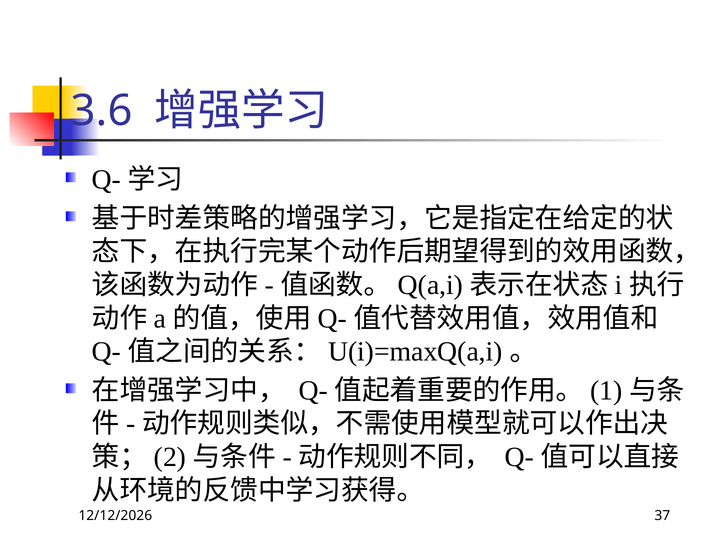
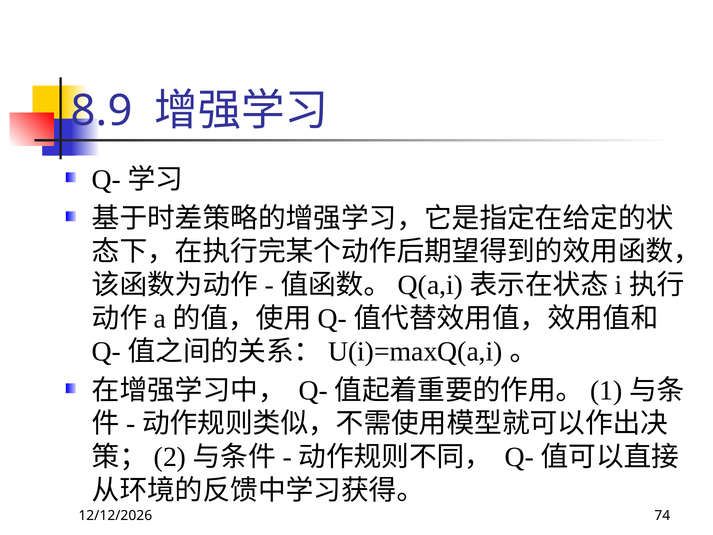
3.6: 3.6 -> 8.9 (102, 111)
37: 37 -> 74 (662, 516)
